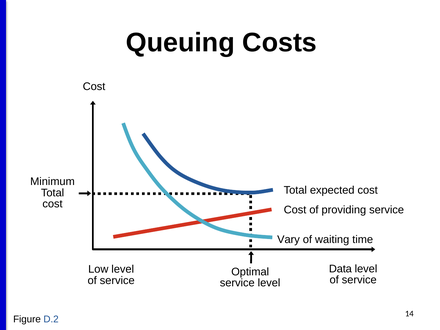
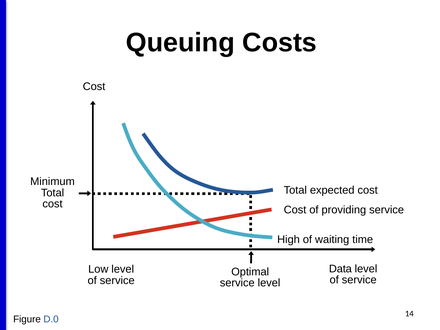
Vary: Vary -> High (289, 240)
D.2: D.2 -> D.0 (51, 319)
